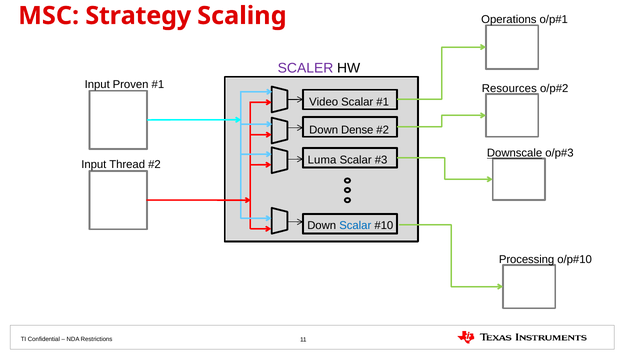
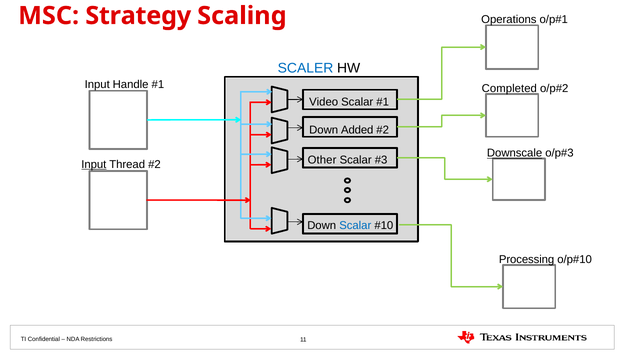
SCALER colour: purple -> blue (306, 68)
Proven: Proven -> Handle (131, 84)
Resources: Resources -> Completed (509, 88)
Dense: Dense -> Added (357, 130)
Luma: Luma -> Other (322, 160)
Input underline: none -> present (94, 164)
